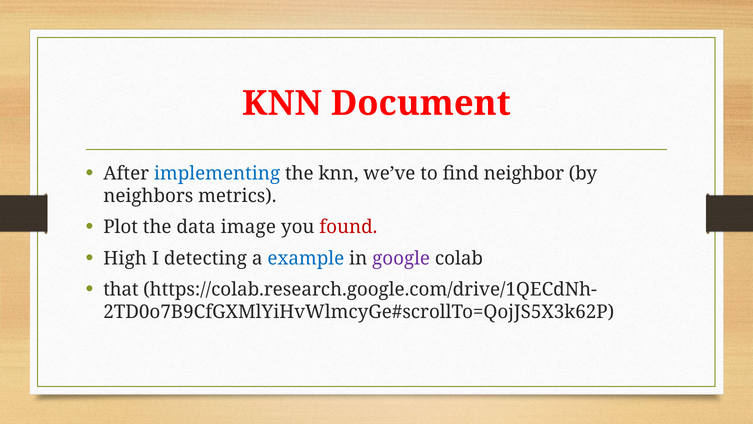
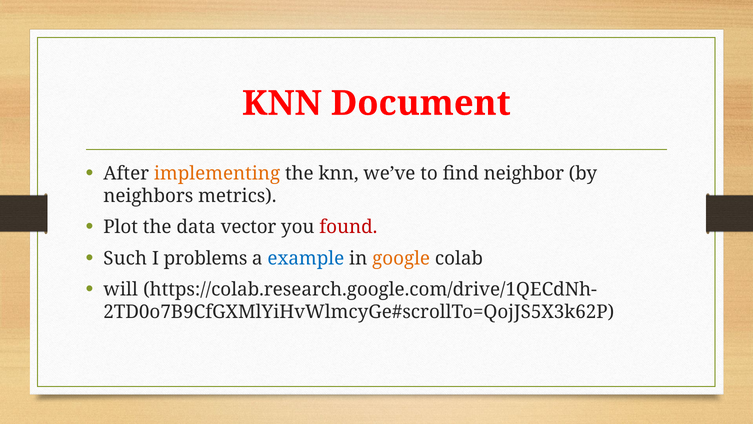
implementing colour: blue -> orange (217, 173)
image: image -> vector (248, 227)
High: High -> Such (125, 258)
detecting: detecting -> problems (206, 258)
google colour: purple -> orange (401, 258)
that: that -> will (121, 289)
